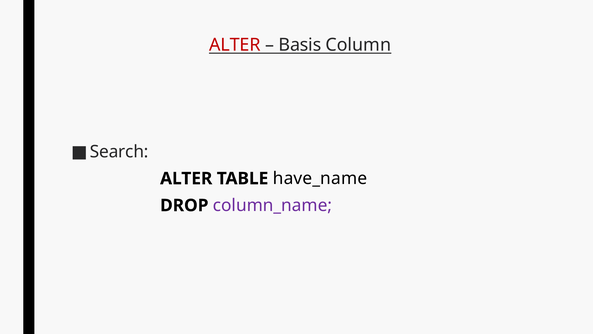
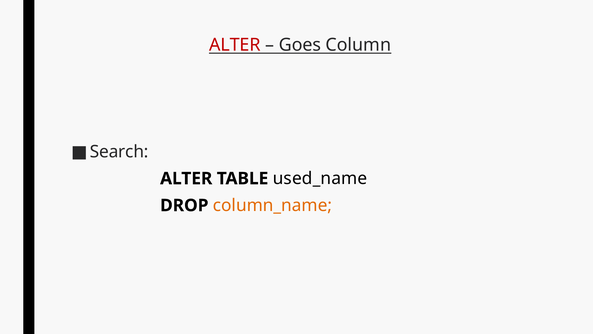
Basis: Basis -> Goes (300, 45)
have_name: have_name -> used_name (320, 178)
column_name colour: purple -> orange (273, 205)
